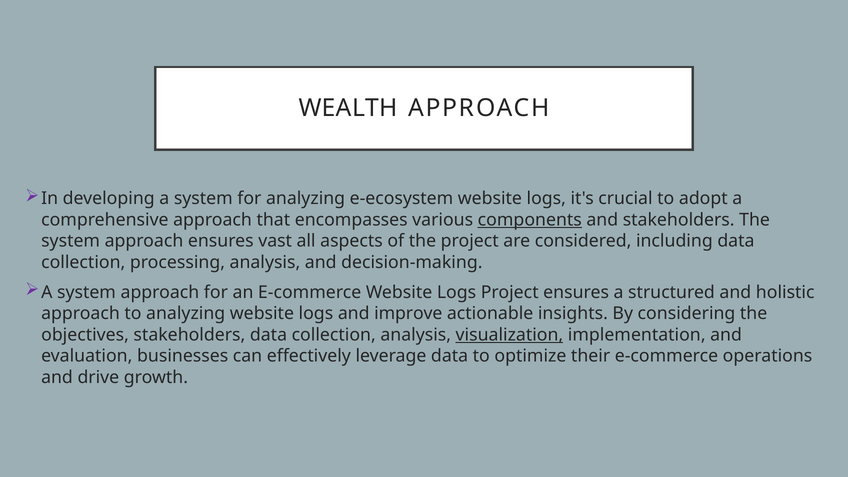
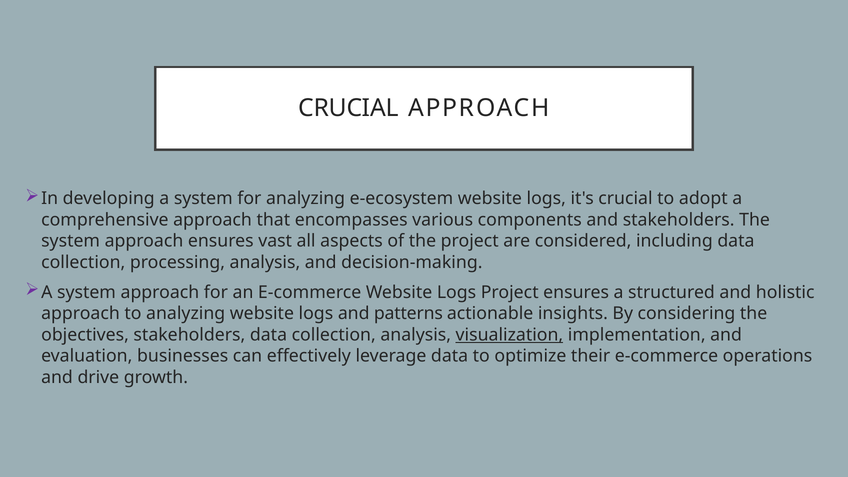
WEALTH: WEALTH -> CRUCIAL (348, 108)
components underline: present -> none (530, 220)
improve: improve -> patterns (408, 314)
